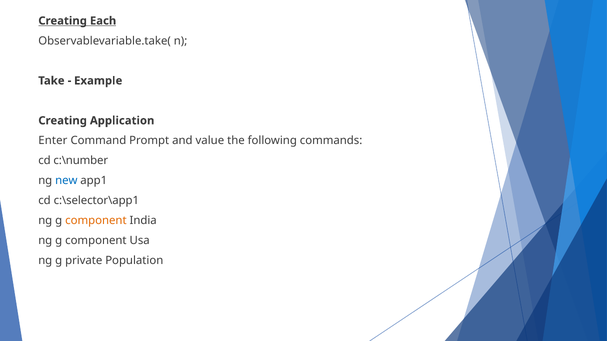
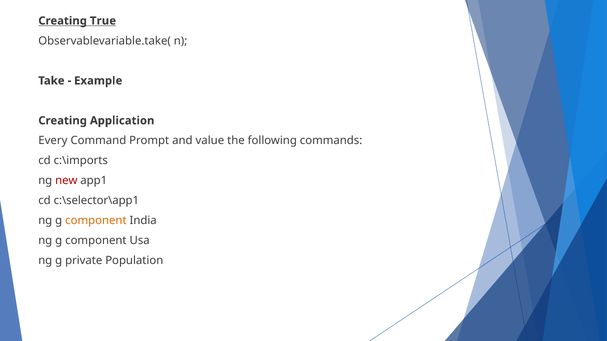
Each: Each -> True (103, 21)
Enter: Enter -> Every (53, 141)
c:\number: c:\number -> c:\imports (81, 161)
new colour: blue -> red (66, 181)
